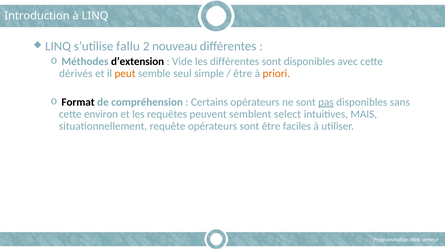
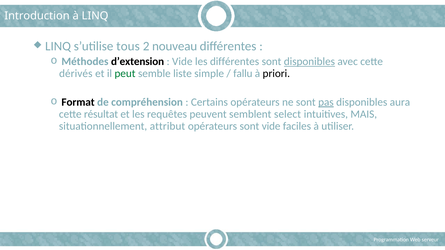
fallu: fallu -> tous (128, 46)
disponibles underline: none -> present (309, 62)
peut colour: orange -> green (125, 74)
seul: seul -> liste (183, 74)
être: être -> fallu (243, 74)
priori colour: orange -> black (276, 74)
sans: sans -> aura (400, 102)
environ: environ -> résultat (101, 114)
requête: requête -> attribut (167, 126)
sont être: être -> vide (271, 126)
